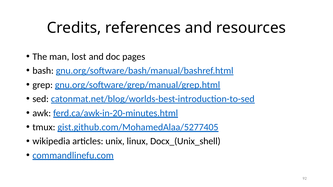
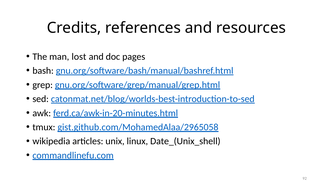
gist.github.com/MohamedAlaa/5277405: gist.github.com/MohamedAlaa/5277405 -> gist.github.com/MohamedAlaa/2965058 (138, 127)
Docx_(Unix_shell: Docx_(Unix_shell -> Date_(Unix_shell (185, 141)
